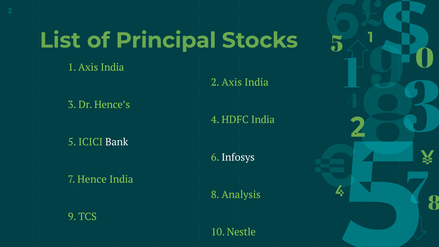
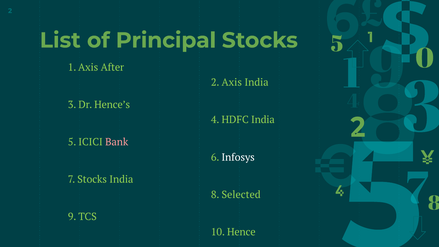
1 Axis India: India -> After (112, 67)
Bank colour: white -> pink (117, 142)
7 Hence: Hence -> Stocks (92, 179)
Analysis: Analysis -> Selected (241, 195)
Nestle: Nestle -> Hence (241, 232)
